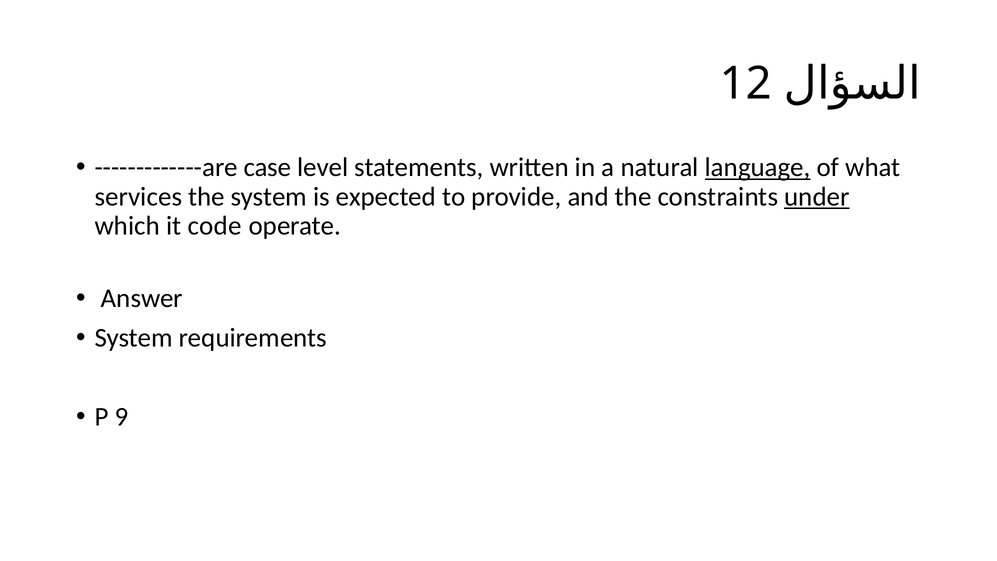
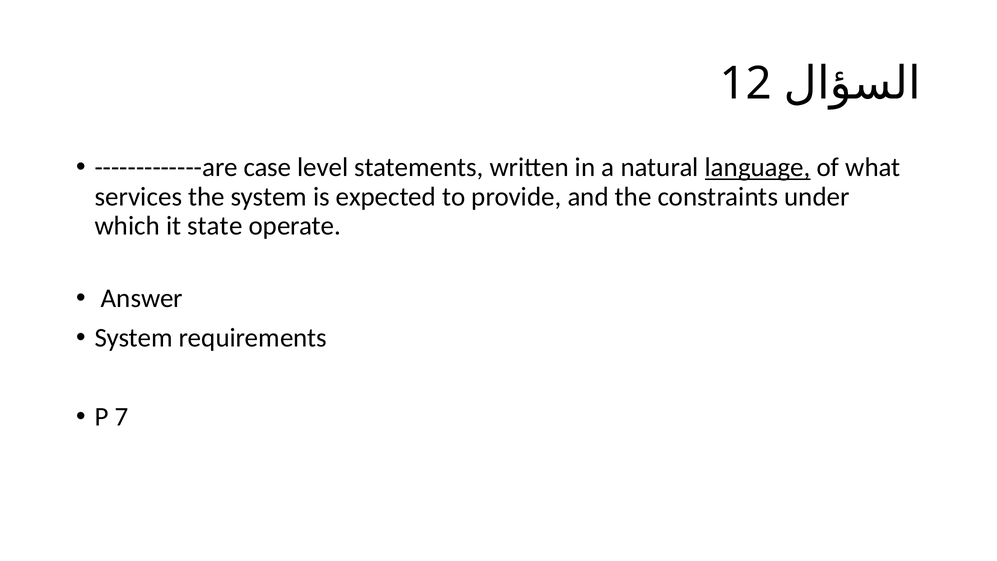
under underline: present -> none (817, 197)
code: code -> state (215, 226)
9: 9 -> 7 (122, 417)
